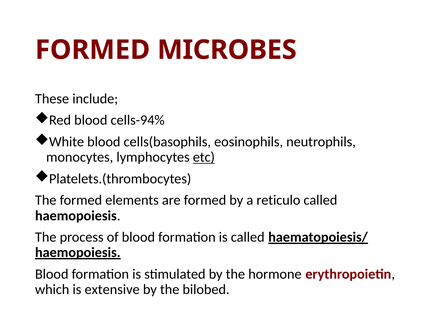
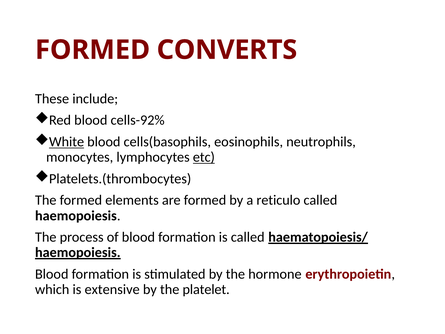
MICROBES: MICROBES -> CONVERTS (227, 50)
cells-94%: cells-94% -> cells-92% (138, 120)
White underline: none -> present (67, 142)
bilobed: bilobed -> platelet (206, 289)
